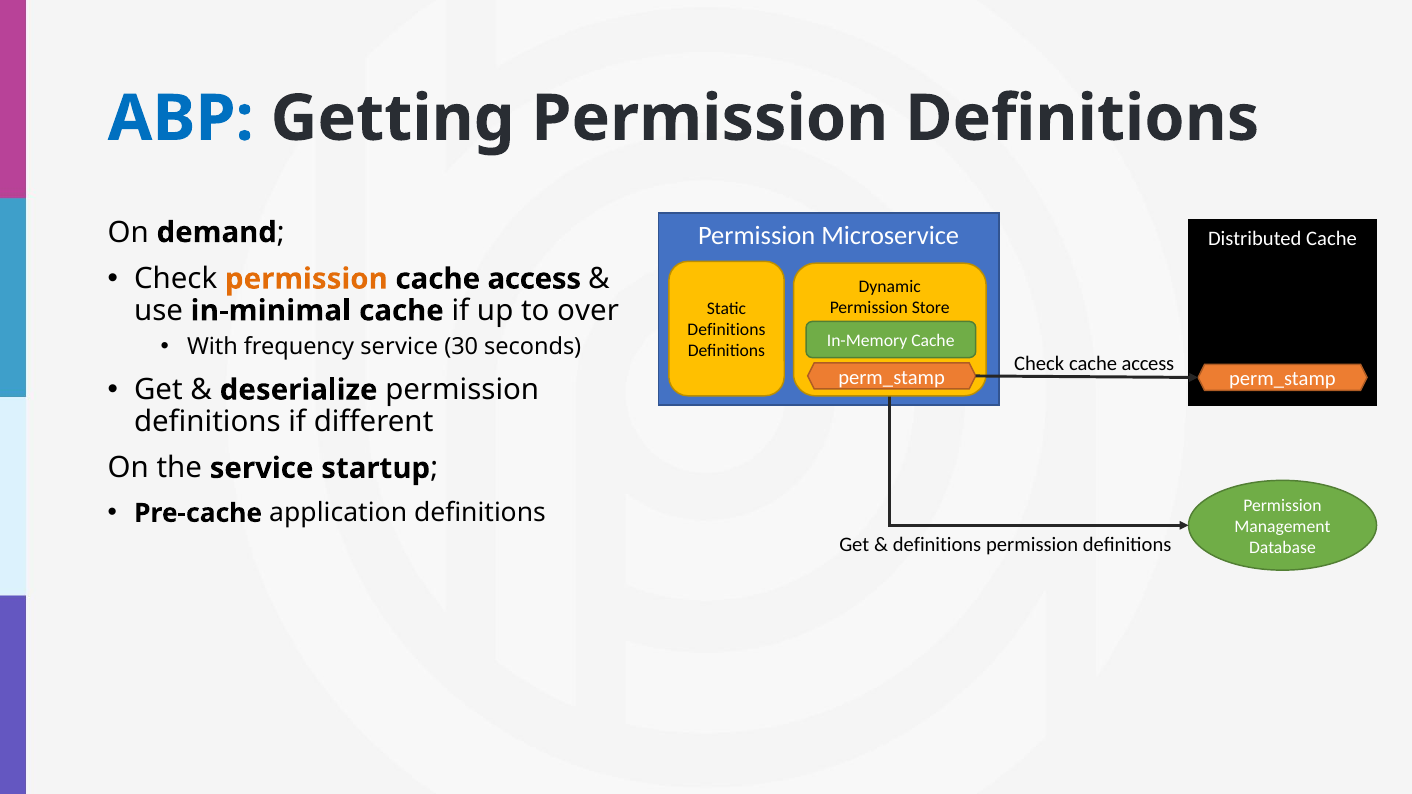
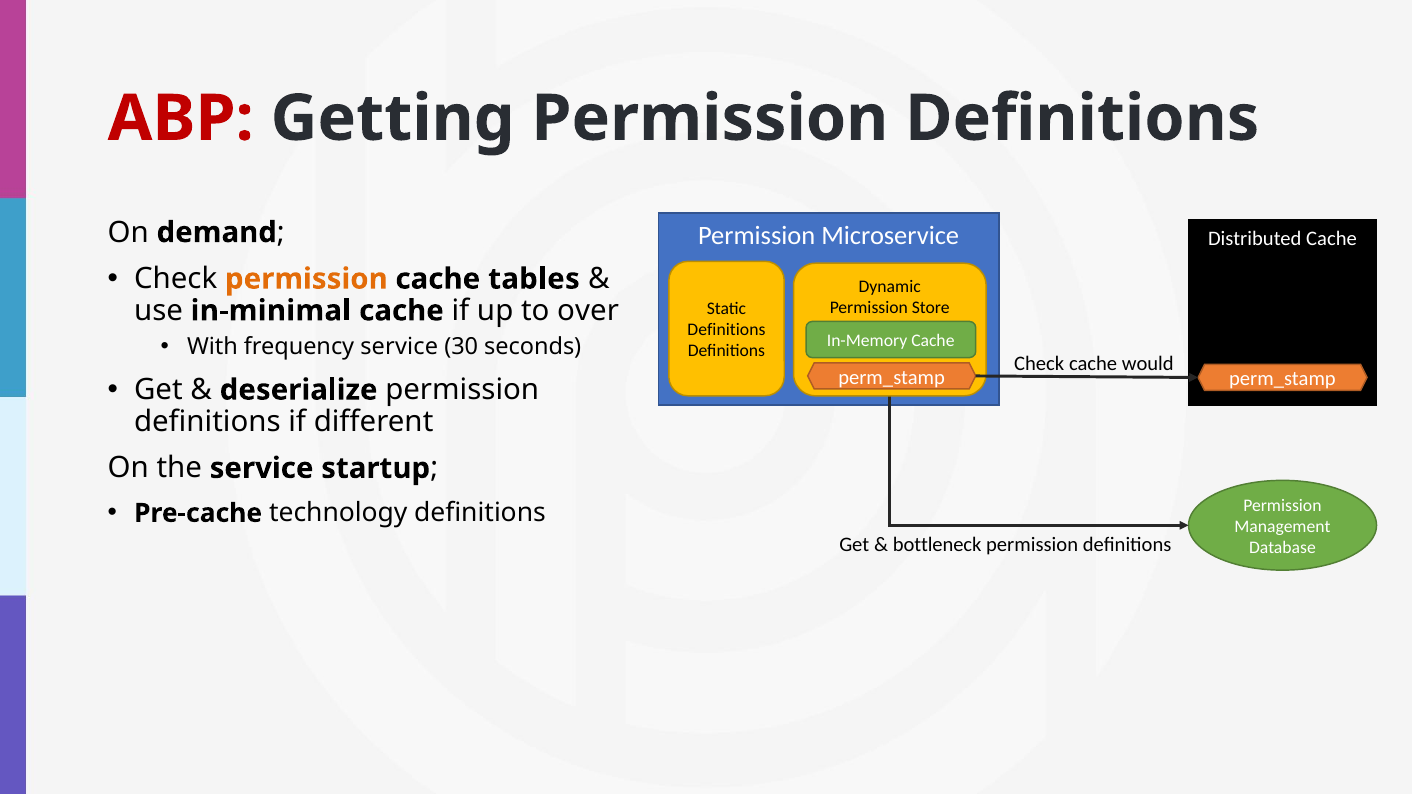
ABP colour: blue -> red (181, 119)
access: access -> tables (534, 279)
Check cache access: access -> would (1148, 364)
application: application -> technology (338, 513)
definitions: definitions -> bottleneck (937, 545)
